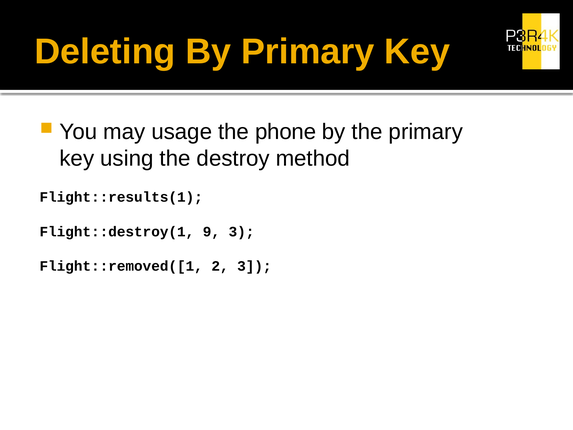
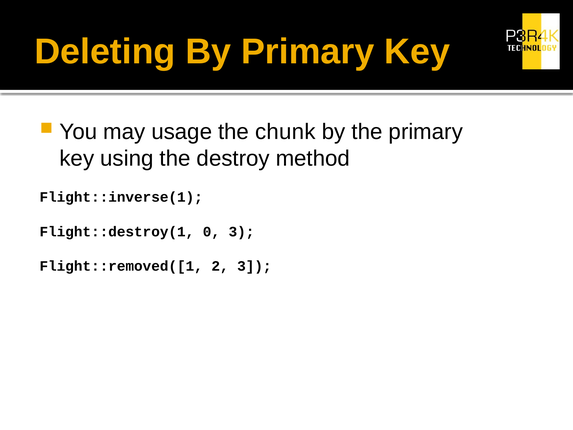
phone: phone -> chunk (285, 132)
Flight::results(1: Flight::results(1 -> Flight::inverse(1 (121, 197)
9: 9 -> 0 (211, 232)
